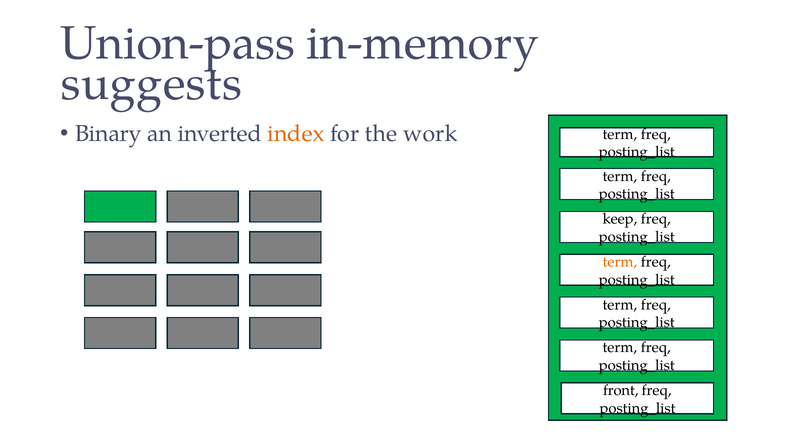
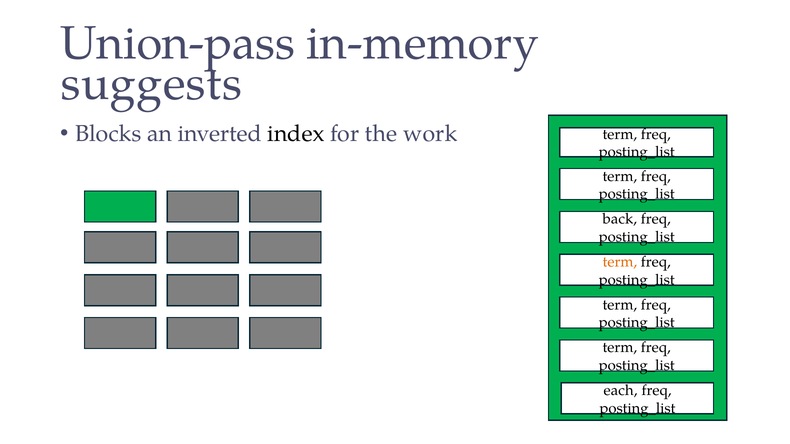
Binary: Binary -> Blocks (108, 134)
index colour: orange -> black (296, 134)
keep: keep -> back (620, 219)
front: front -> each (621, 391)
